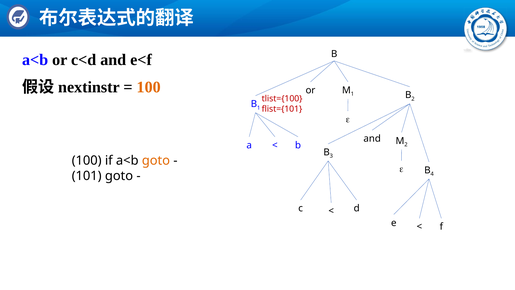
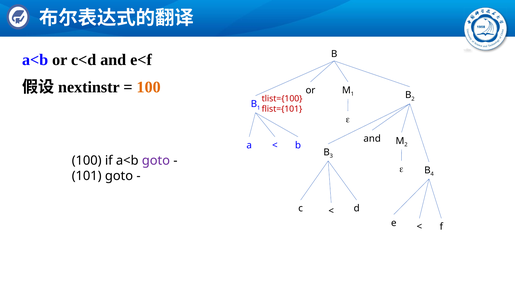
goto colour: orange -> purple (156, 160)
